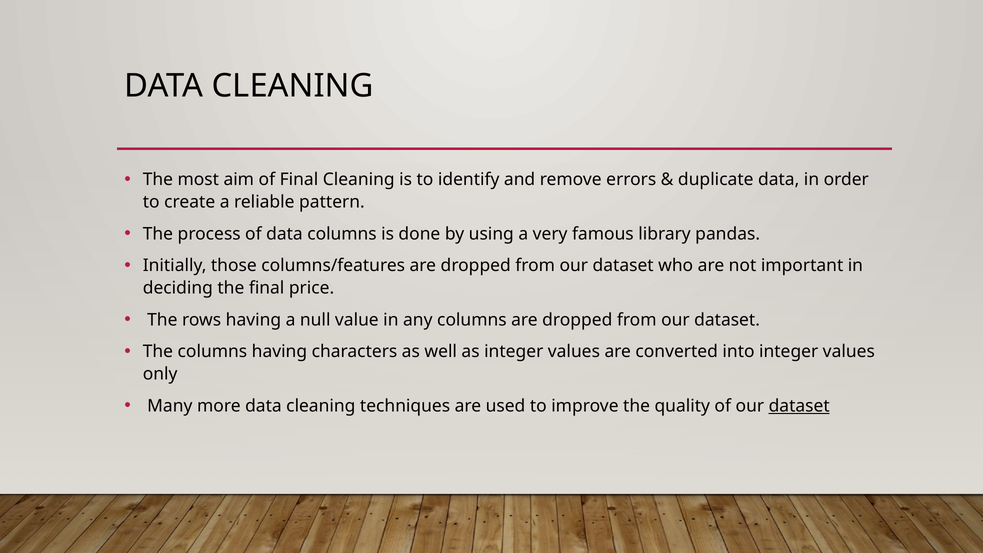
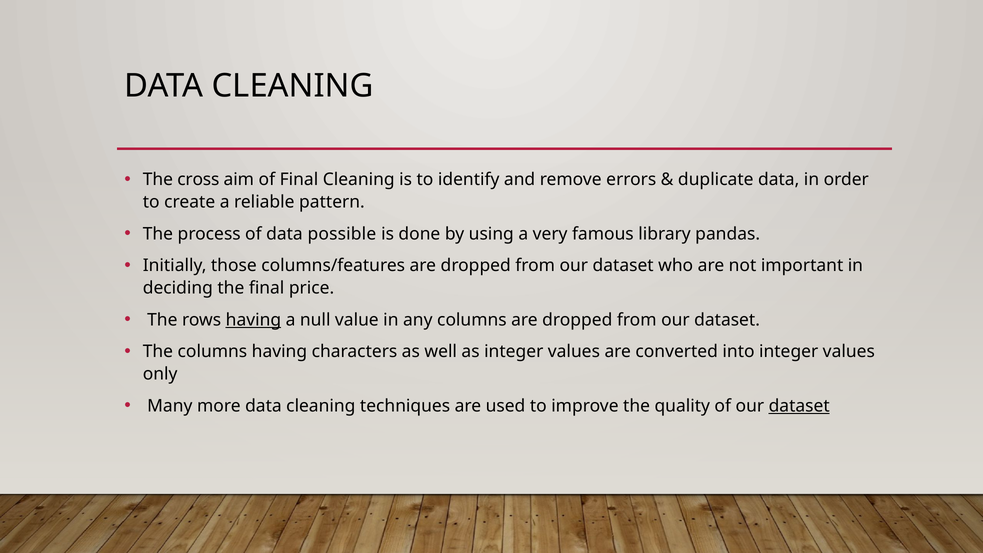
most: most -> cross (198, 180)
data columns: columns -> possible (342, 234)
having underline: none -> present (253, 320)
